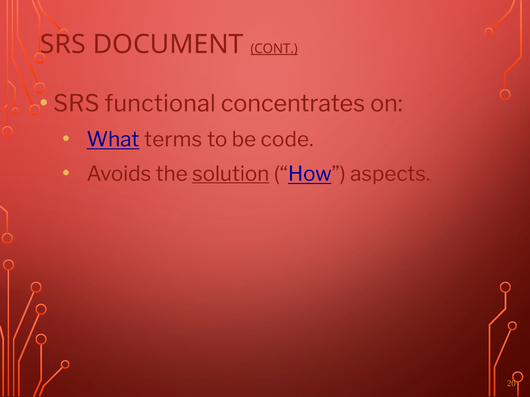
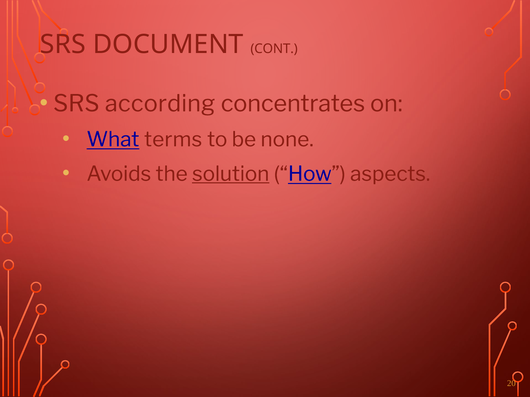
CONT underline: present -> none (274, 49)
functional: functional -> according (160, 104)
code: code -> none (287, 140)
